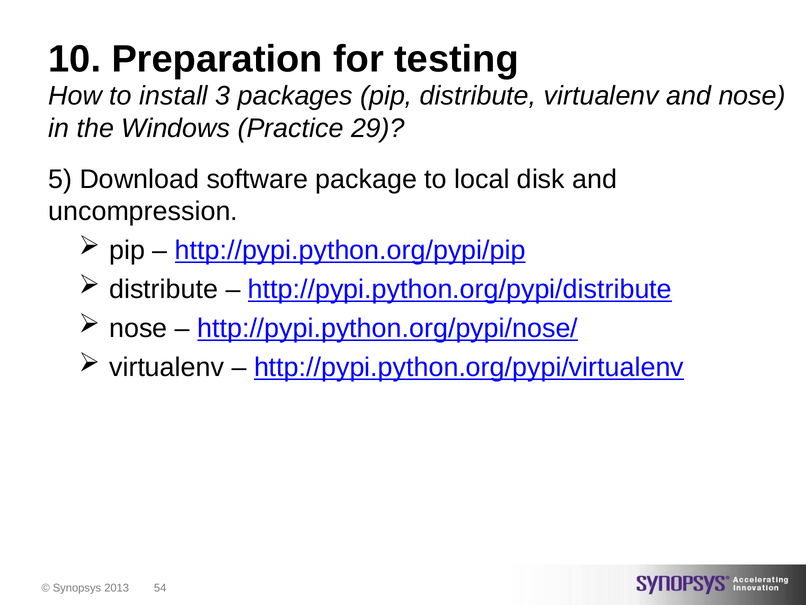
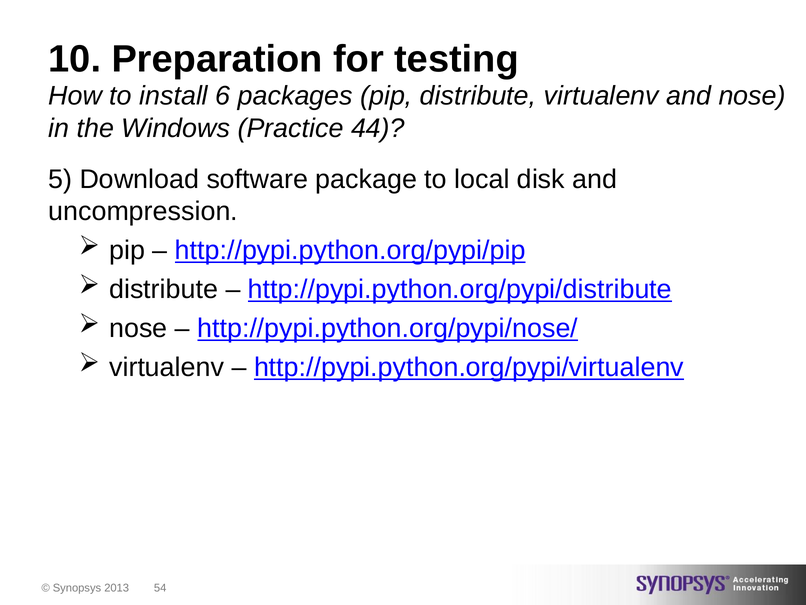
3: 3 -> 6 (223, 96)
29: 29 -> 44 (378, 128)
